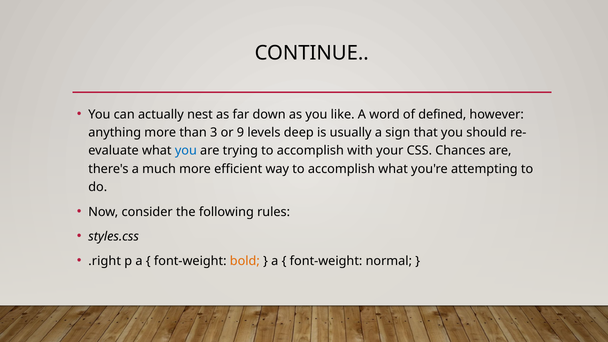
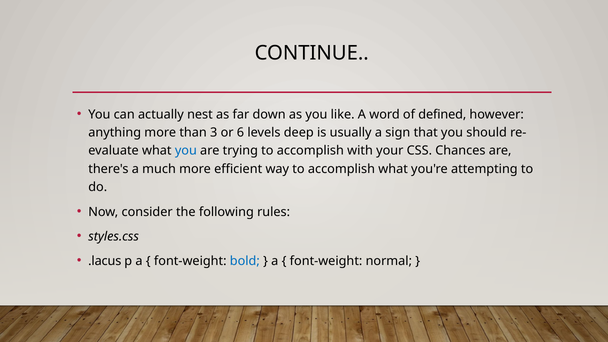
9: 9 -> 6 (240, 133)
.right: .right -> .lacus (105, 261)
bold colour: orange -> blue (245, 261)
